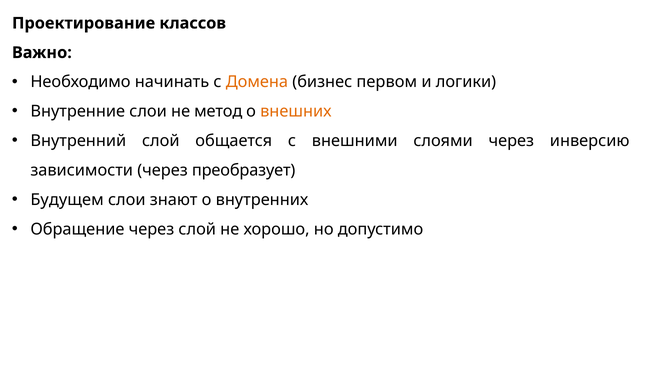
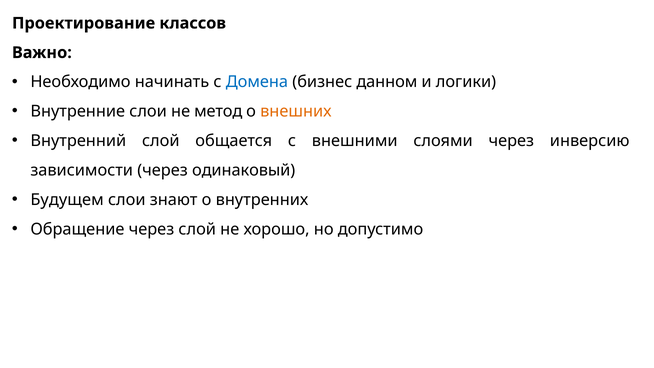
Домена colour: orange -> blue (257, 82)
первом: первом -> данном (387, 82)
преобразует: преобразует -> одинаковый (244, 170)
